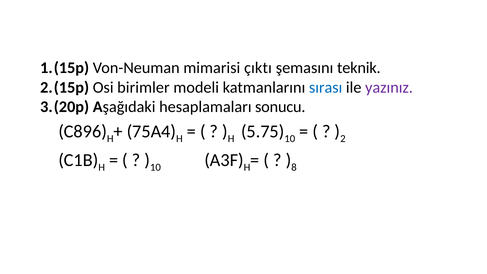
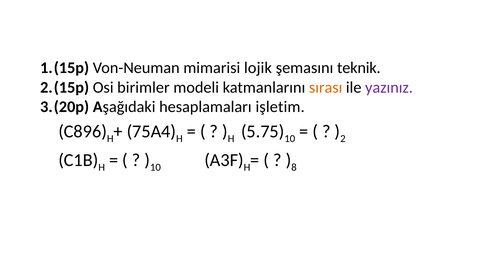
çıktı: çıktı -> lojik (258, 68)
sırası colour: blue -> orange (326, 87)
sonucu: sonucu -> işletim (280, 107)
